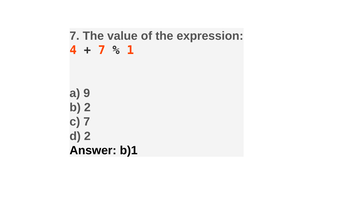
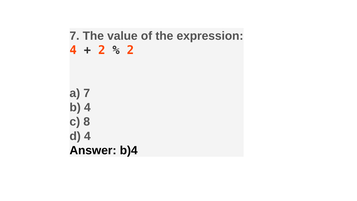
7: 7 -> 2 (102, 50)
1: 1 -> 2 (130, 50)
a 9: 9 -> 7 (87, 93)
b 2: 2 -> 4 (87, 107)
c 7: 7 -> 8 (87, 122)
d 2: 2 -> 4 (87, 136)
b)1: b)1 -> b)4 (129, 150)
